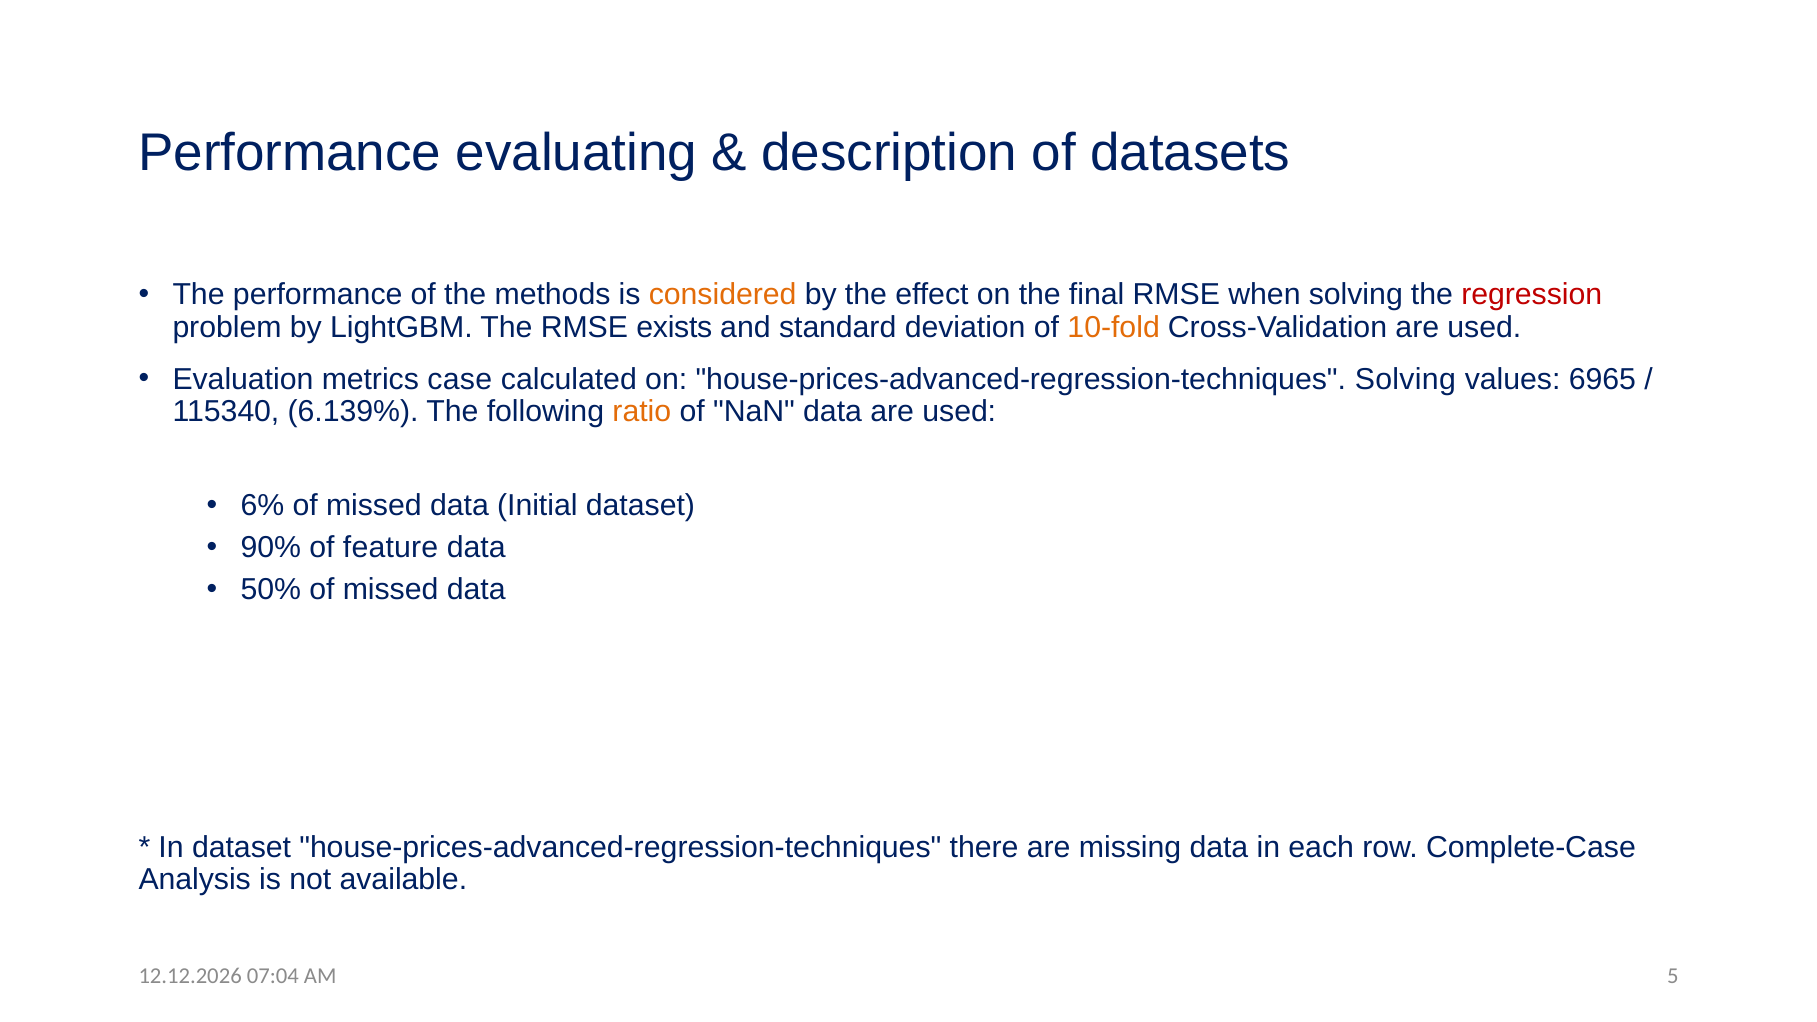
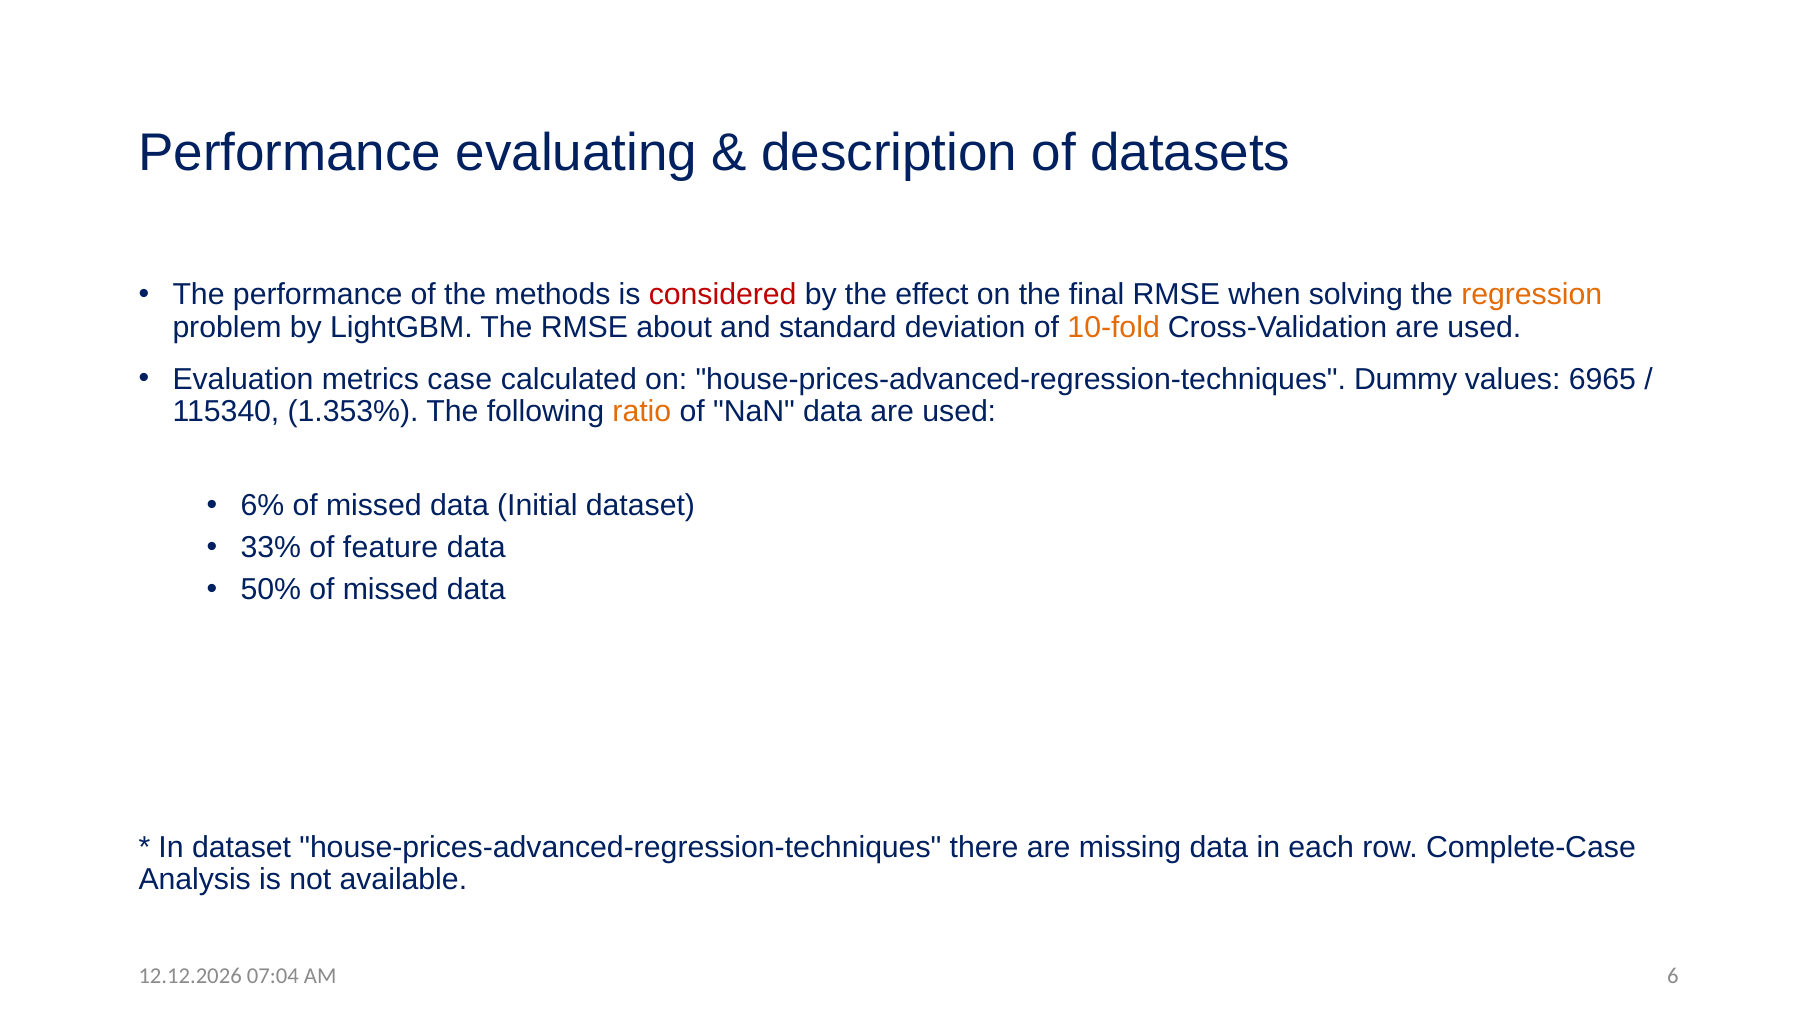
considered colour: orange -> red (723, 295)
regression colour: red -> orange (1532, 295)
exists: exists -> about (674, 328)
house-prices-advanced-regression-techniques Solving: Solving -> Dummy (1406, 379)
6.139%: 6.139% -> 1.353% (353, 412)
90%: 90% -> 33% (271, 548)
5: 5 -> 6 (1673, 976)
